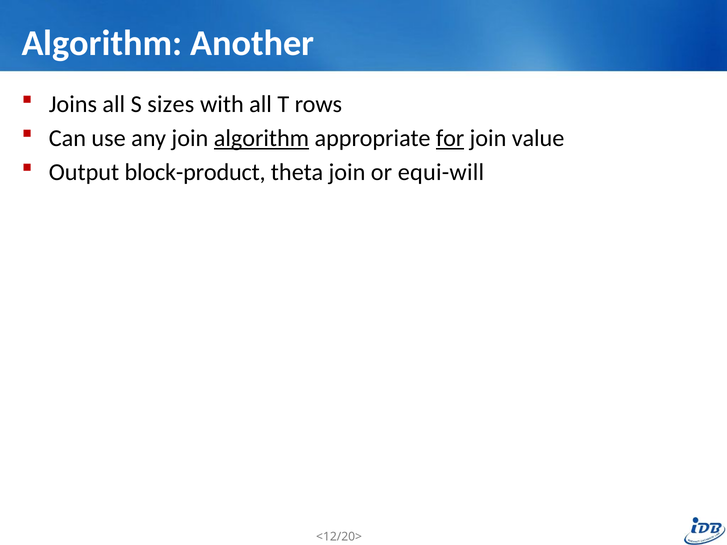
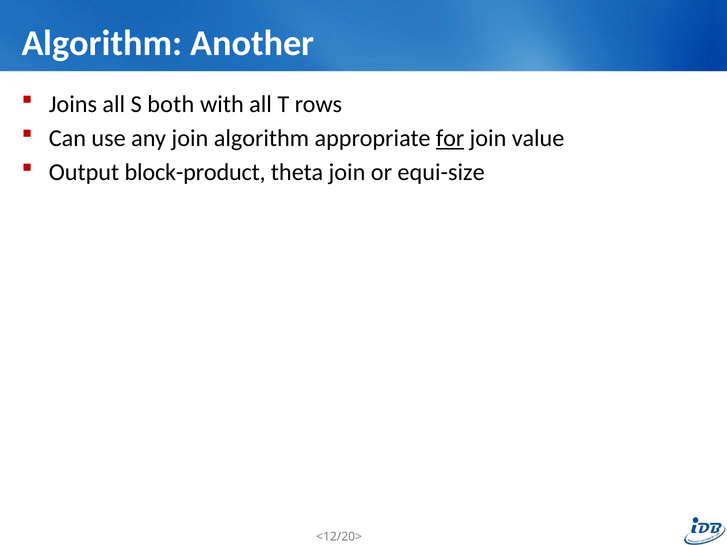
sizes: sizes -> both (171, 104)
algorithm underline: present -> none (261, 138)
equi-will: equi-will -> equi-size (441, 172)
